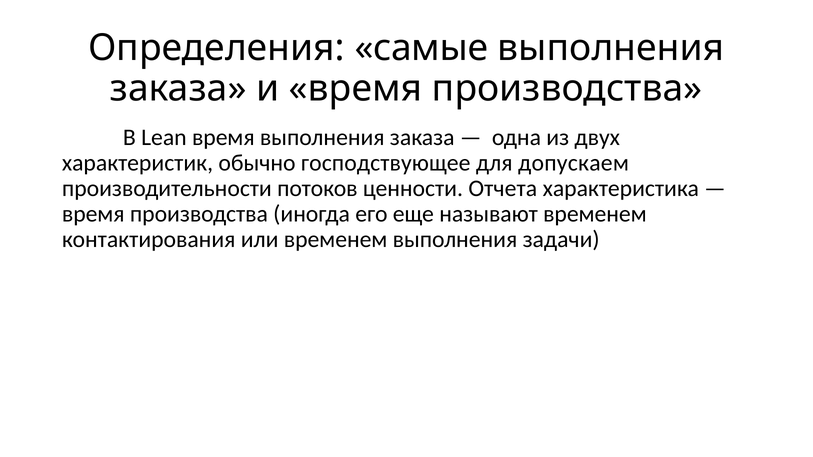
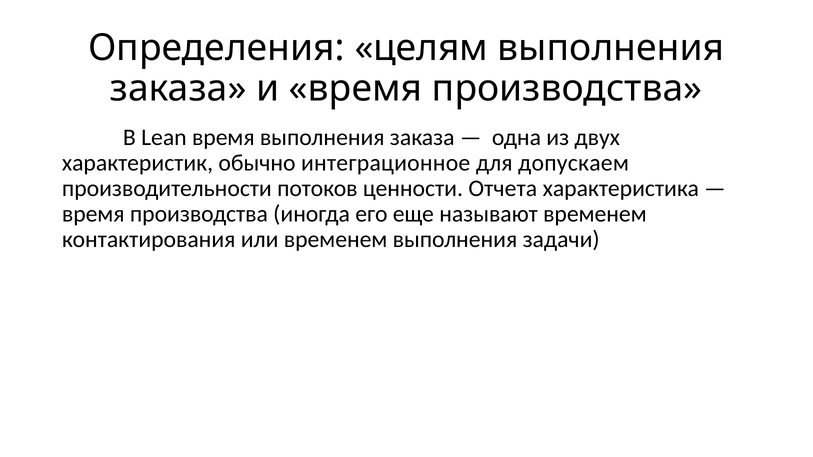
самые: самые -> целям (421, 48)
господствующее: господствующее -> интеграционное (386, 163)
